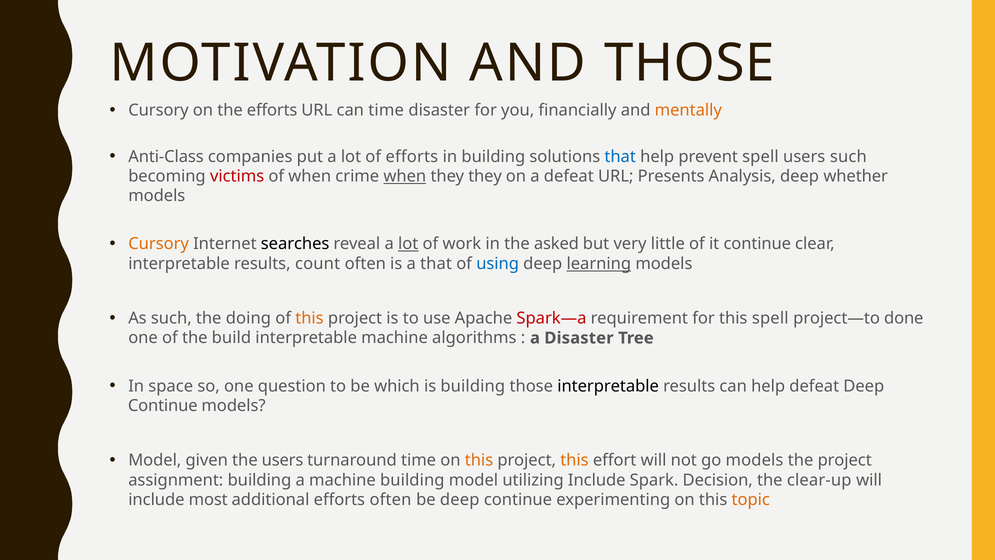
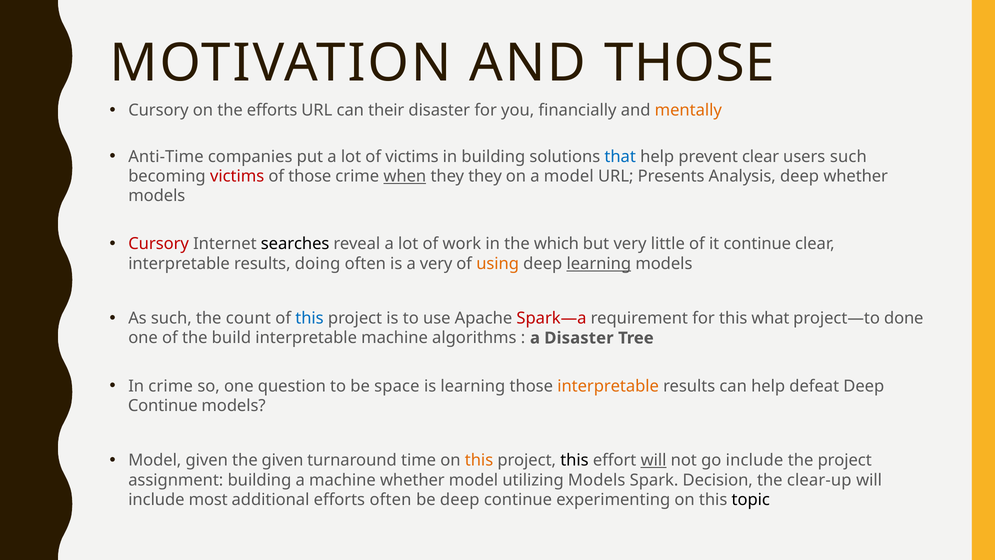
can time: time -> their (386, 110)
Anti-Class: Anti-Class -> Anti-Time (166, 156)
of efforts: efforts -> victims (412, 156)
prevent spell: spell -> clear (761, 156)
of when: when -> those (310, 176)
a defeat: defeat -> model (569, 176)
Cursory colour: orange -> red (159, 244)
lot underline: present -> none (408, 244)
asked: asked -> which (556, 244)
count: count -> doing (318, 264)
a that: that -> very (436, 264)
using colour: blue -> orange (498, 264)
doing: doing -> count (248, 318)
this colour: orange -> blue (309, 318)
this spell: spell -> what (770, 318)
In space: space -> crime (171, 386)
which: which -> space (397, 386)
is building: building -> learning (473, 386)
interpretable colour: black -> orange (608, 386)
the users: users -> given (283, 460)
this colour: orange -> black (574, 460)
will underline: none -> present (654, 460)
go models: models -> include (754, 460)
machine building: building -> whether (412, 480)
utilizing Include: Include -> Models (597, 480)
topic colour: orange -> black (751, 500)
